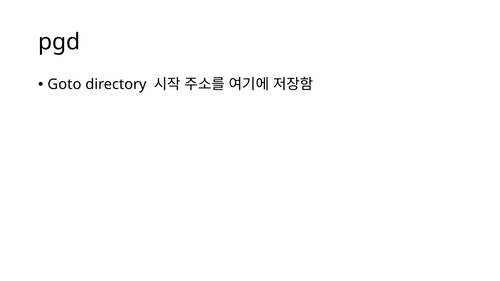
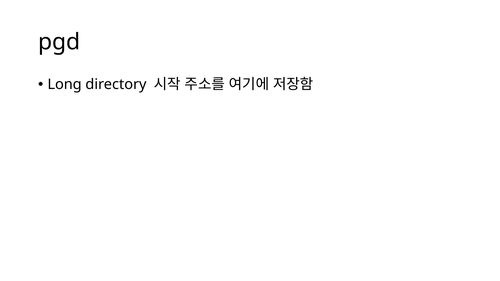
Goto: Goto -> Long (65, 85)
